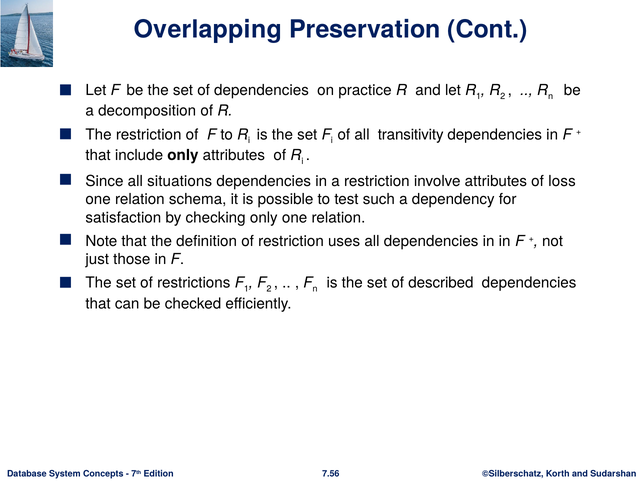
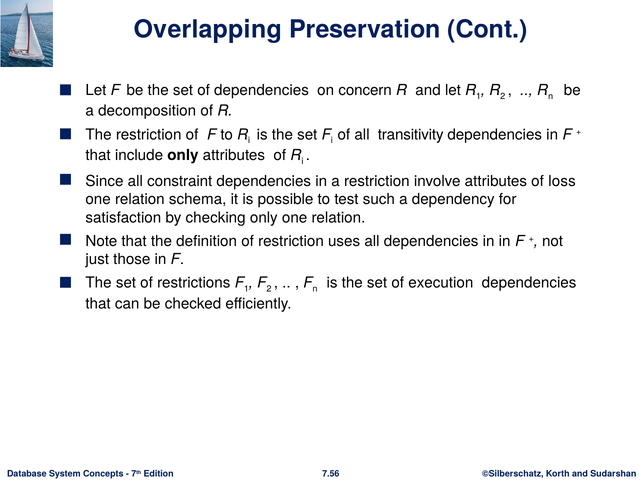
practice: practice -> concern (365, 90)
situations: situations -> constraint (180, 181)
described: described -> execution (441, 283)
